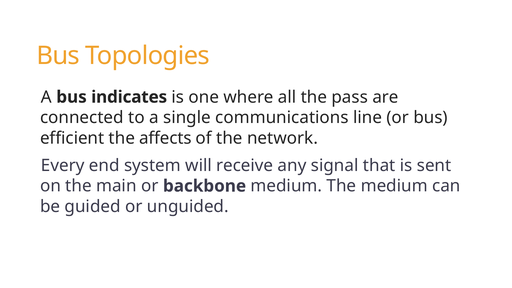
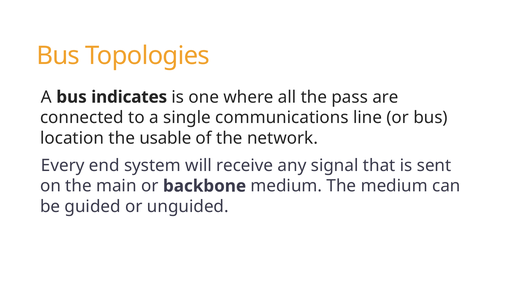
efficient: efficient -> location (72, 138)
affects: affects -> usable (165, 138)
